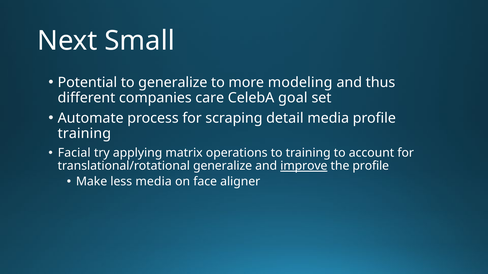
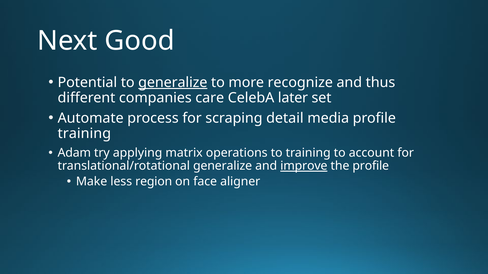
Small: Small -> Good (140, 41)
generalize underline: none -> present (173, 83)
modeling: modeling -> recognize (300, 83)
goal: goal -> later (293, 98)
Facial: Facial -> Adam (74, 153)
less media: media -> region (154, 182)
